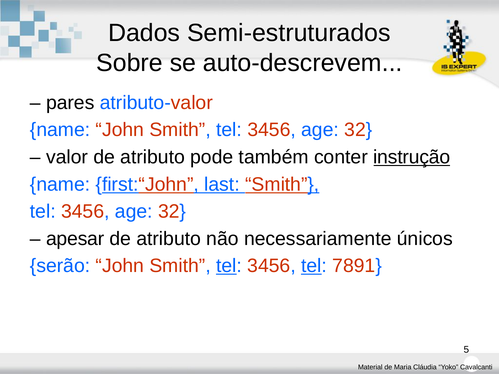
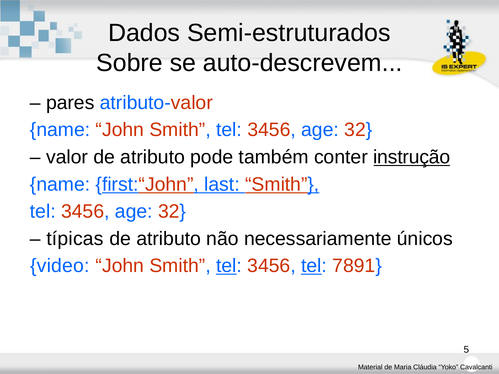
apesar: apesar -> típicas (75, 239)
serão: serão -> video (60, 266)
